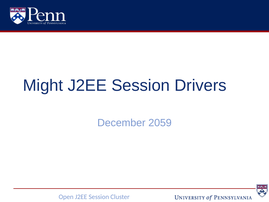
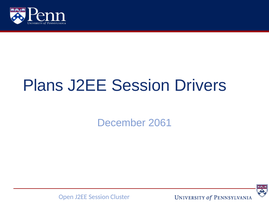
Might: Might -> Plans (43, 85)
2059: 2059 -> 2061 (160, 123)
